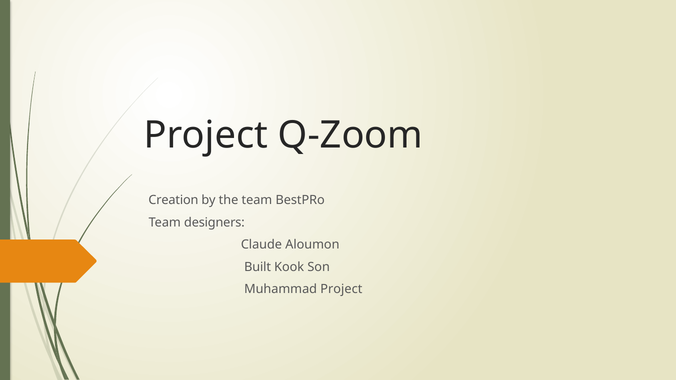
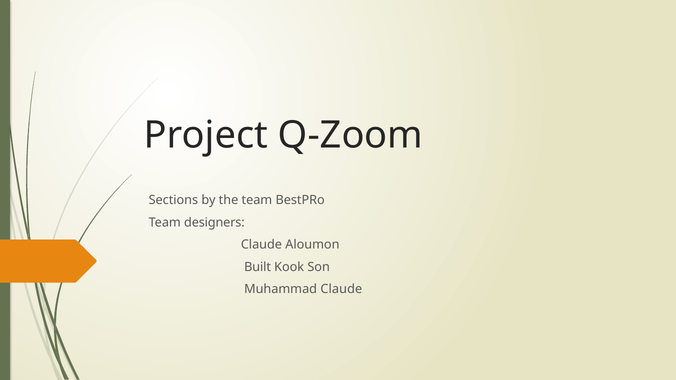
Creation: Creation -> Sections (173, 200)
Muhammad Project: Project -> Claude (341, 289)
